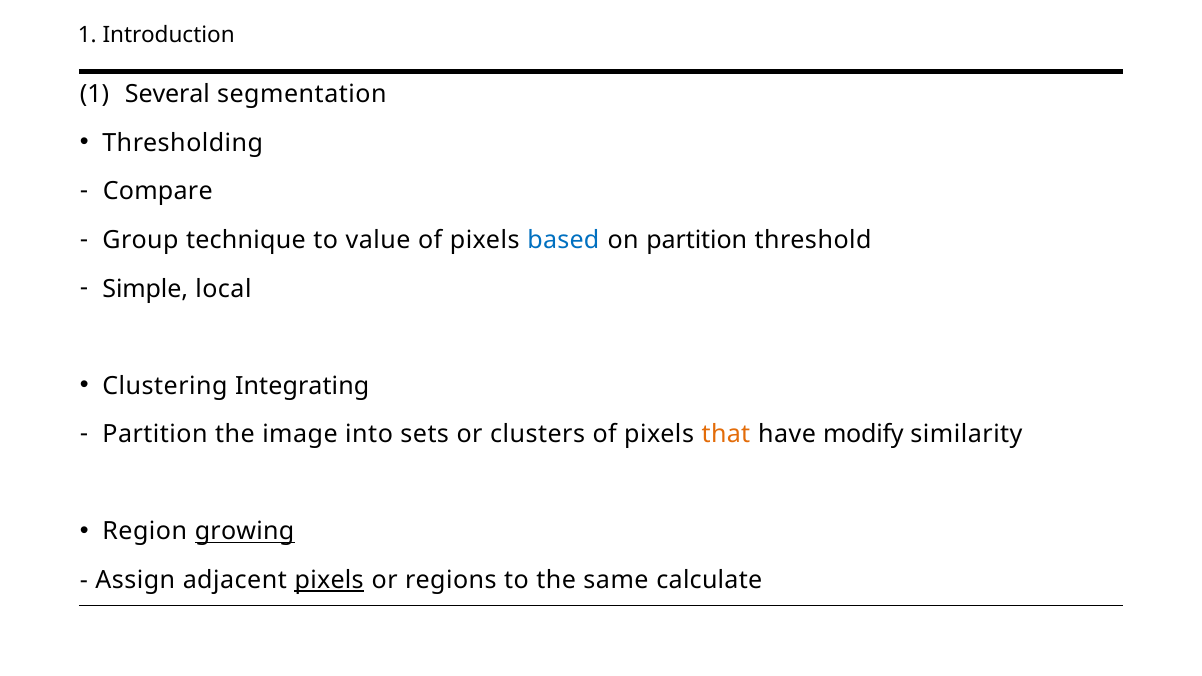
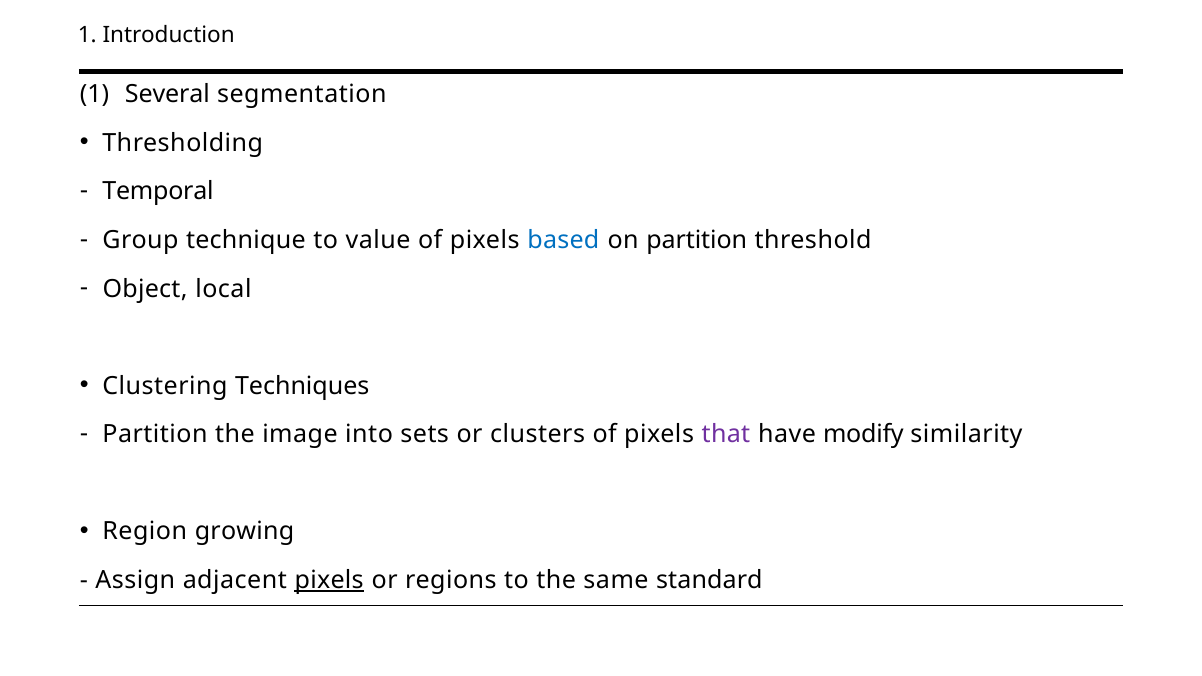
Compare: Compare -> Temporal (158, 192)
Simple: Simple -> Object (145, 289)
Integrating: Integrating -> Techniques (302, 386)
that colour: orange -> purple (726, 435)
growing underline: present -> none (244, 532)
calculate: calculate -> standard (709, 580)
